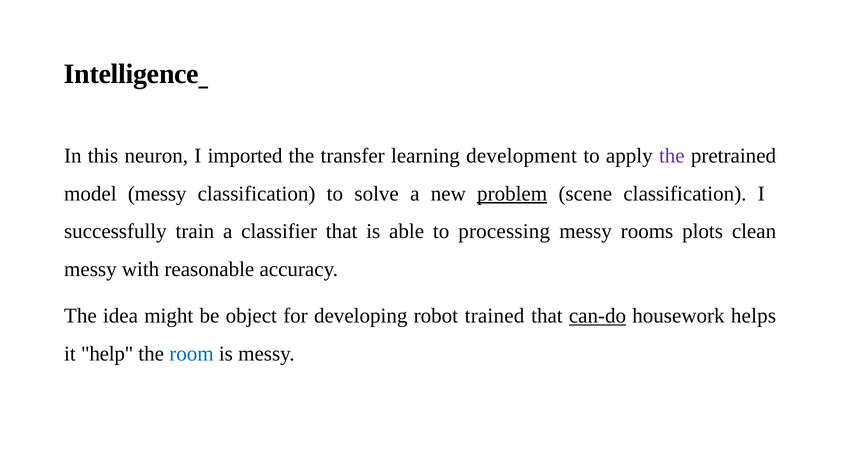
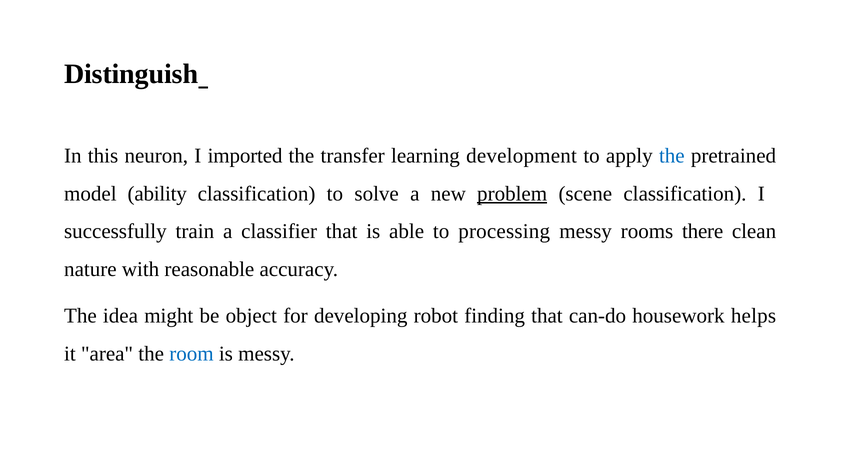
Intelligence: Intelligence -> Distinguish (131, 74)
the colour: purple -> blue (672, 156)
model messy: messy -> ability (157, 194)
plots: plots -> there (703, 231)
messy: messy -> nature (90, 269)
trained: trained -> finding (495, 316)
can-do underline: present -> none (597, 316)
help: help -> area (107, 354)
